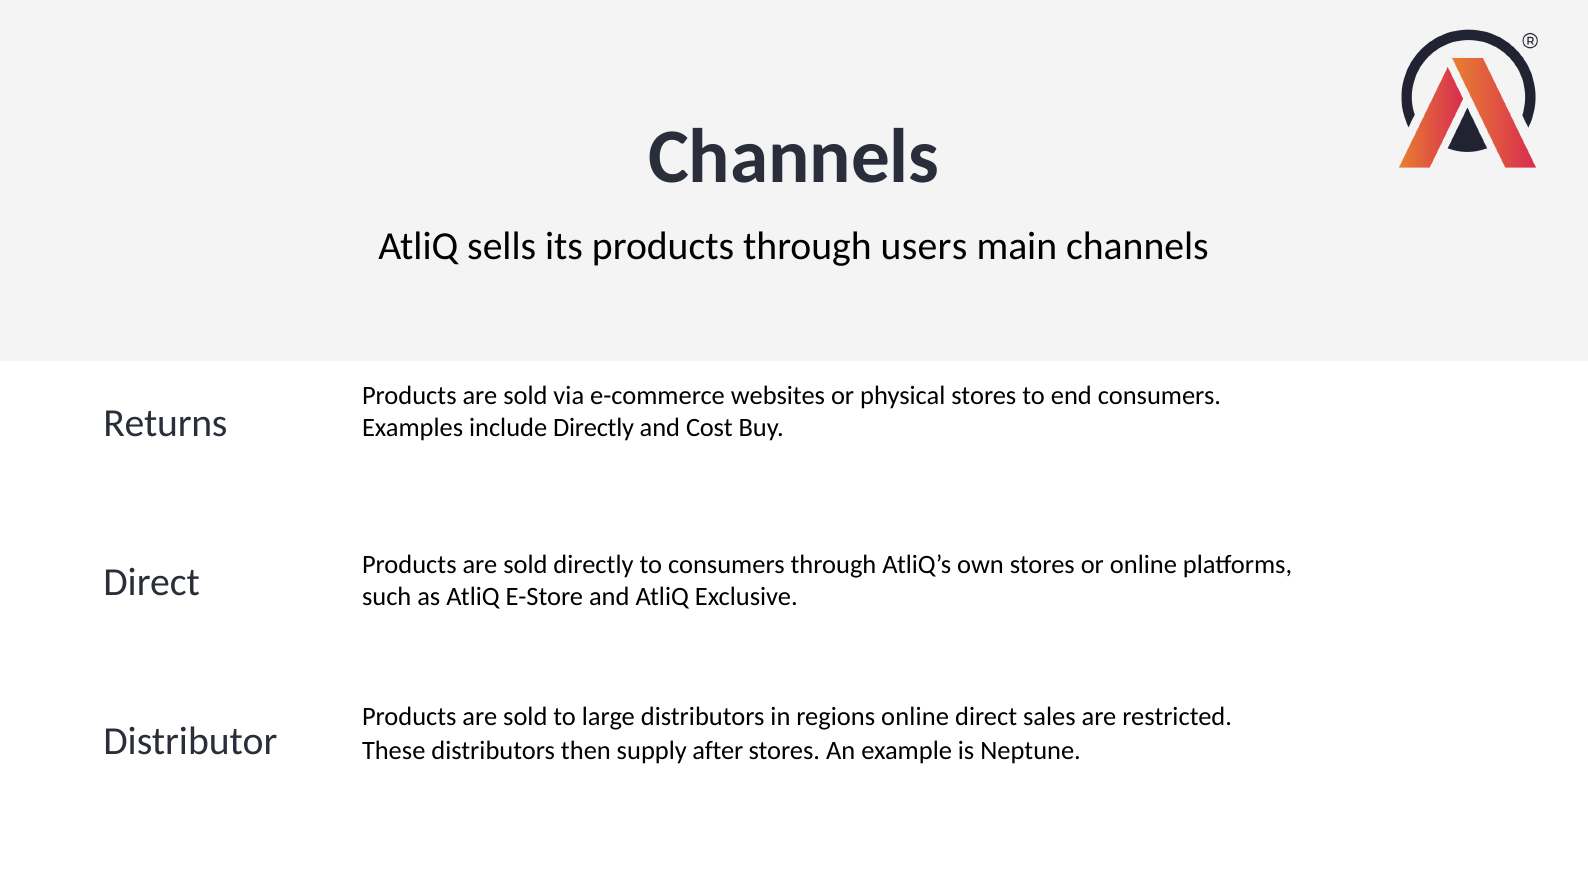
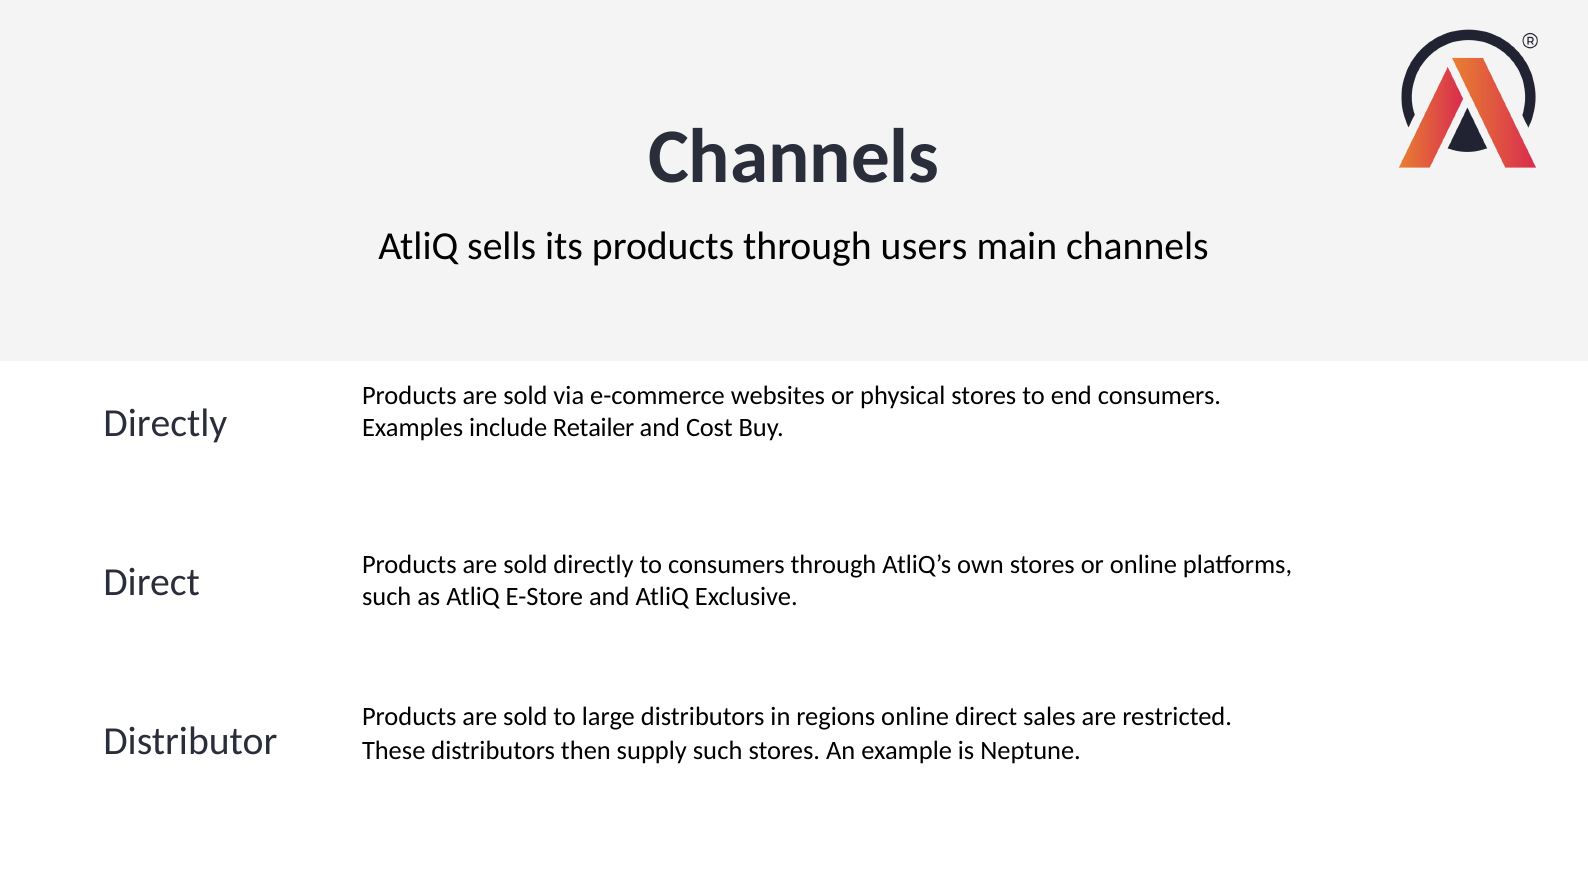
Returns: Returns -> Directly (165, 423)
include Directly: Directly -> Retailer (594, 428)
supply after: after -> such (718, 751)
